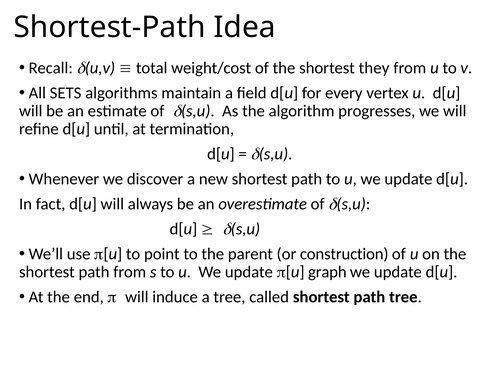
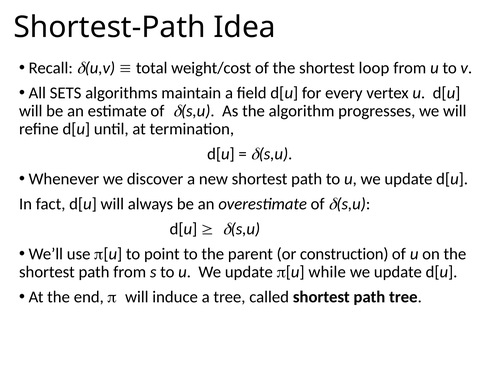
they: they -> loop (374, 68)
graph: graph -> while (327, 272)
